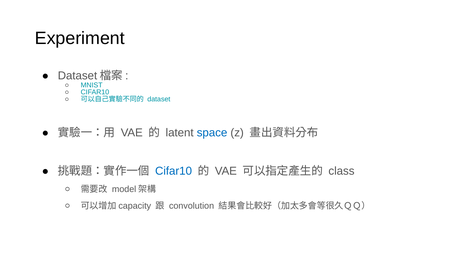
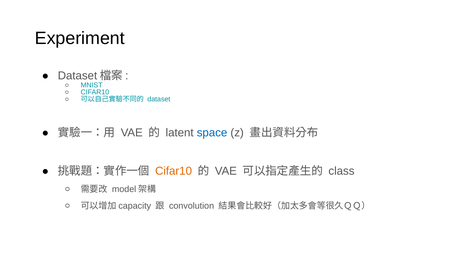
Cifar10 colour: blue -> orange (174, 171)
